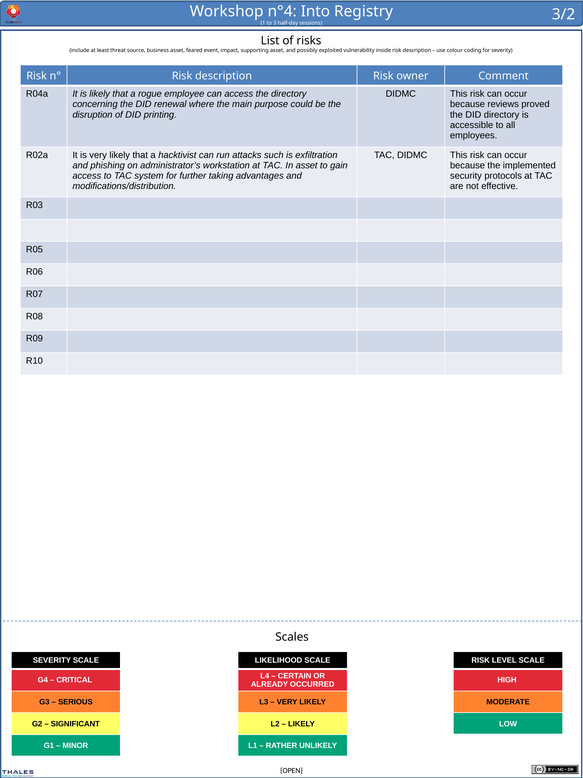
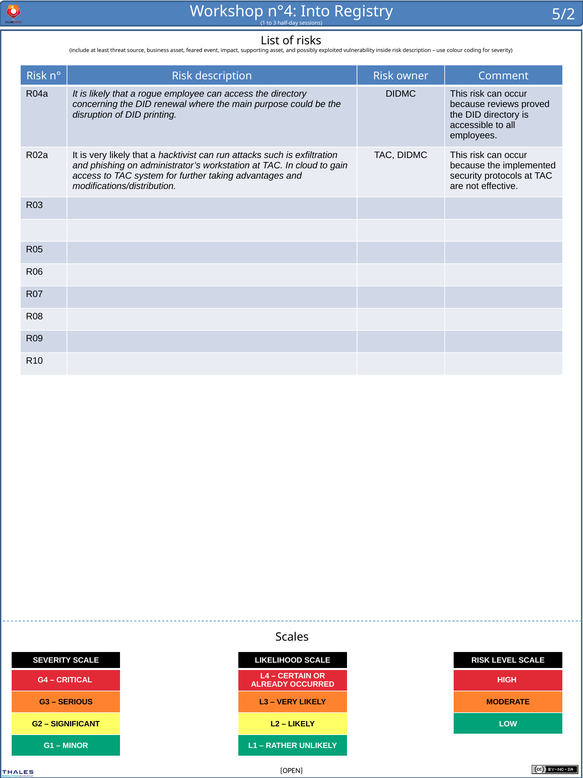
3/2: 3/2 -> 5/2 (563, 15)
In asset: asset -> cloud (307, 165)
